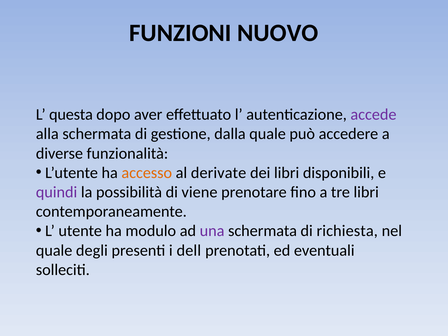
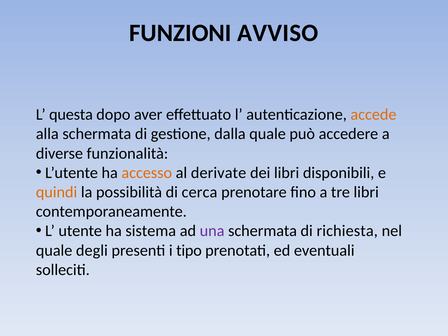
NUOVO: NUOVO -> AVVISO (278, 33)
accede colour: purple -> orange (373, 115)
quindi colour: purple -> orange (57, 192)
viene: viene -> cerca (199, 192)
modulo: modulo -> sistema (151, 231)
dell: dell -> tipo (189, 250)
